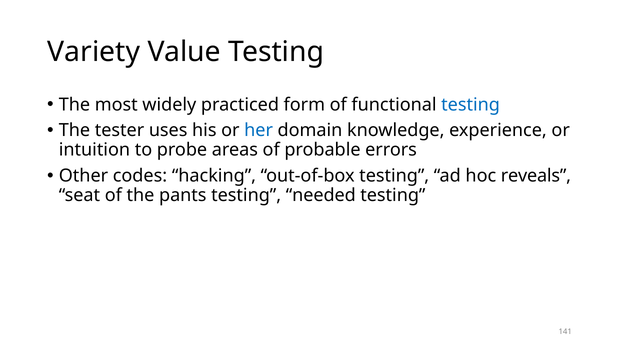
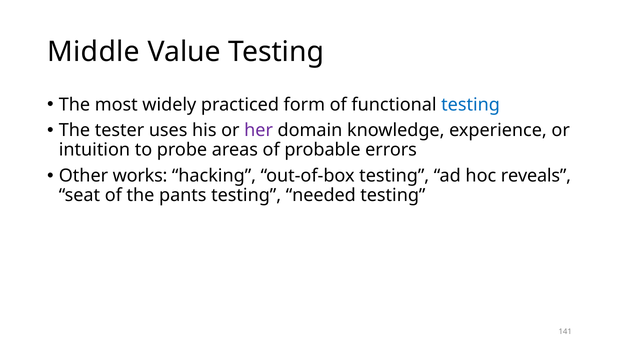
Variety: Variety -> Middle (94, 52)
her colour: blue -> purple (259, 131)
codes: codes -> works (140, 176)
